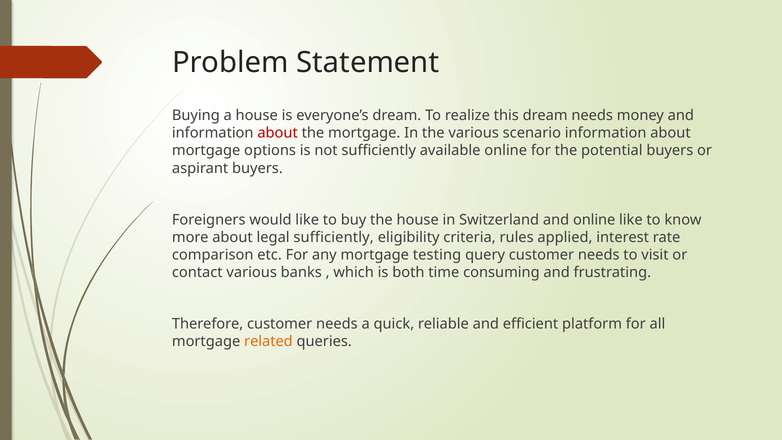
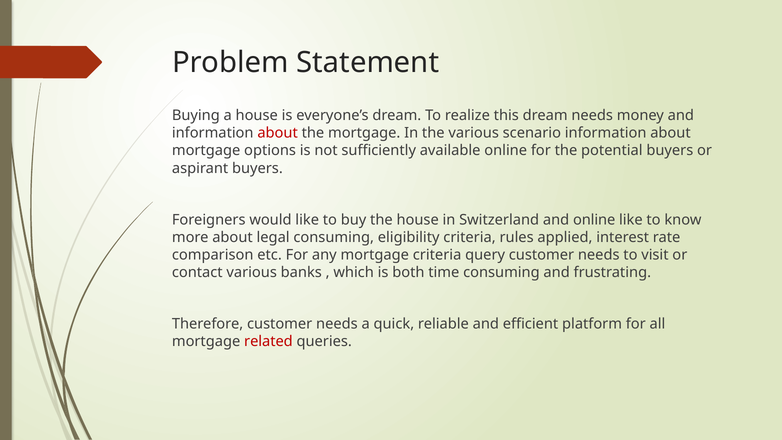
legal sufficiently: sufficiently -> consuming (334, 237)
mortgage testing: testing -> criteria (437, 255)
related colour: orange -> red (268, 342)
